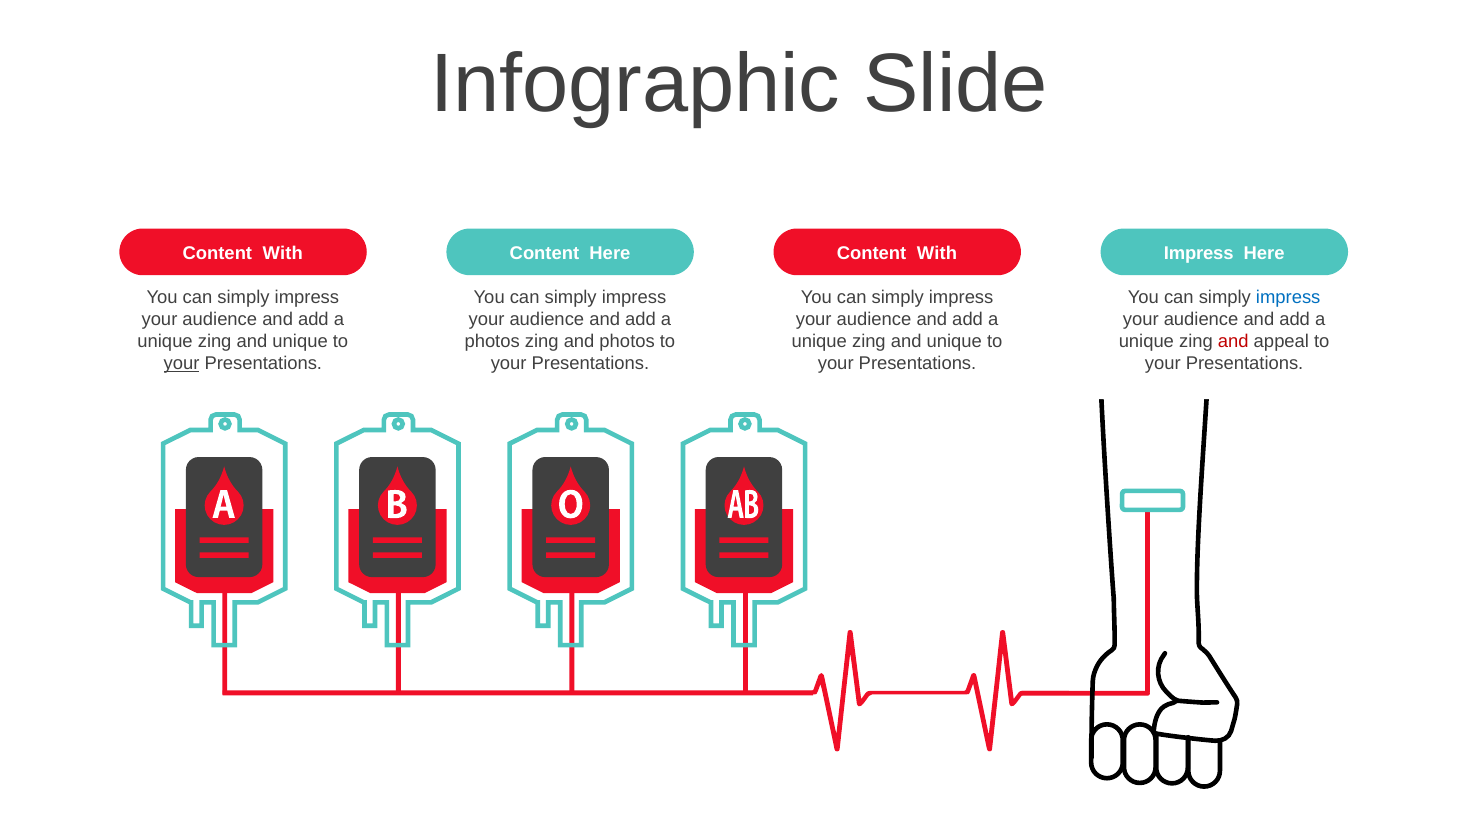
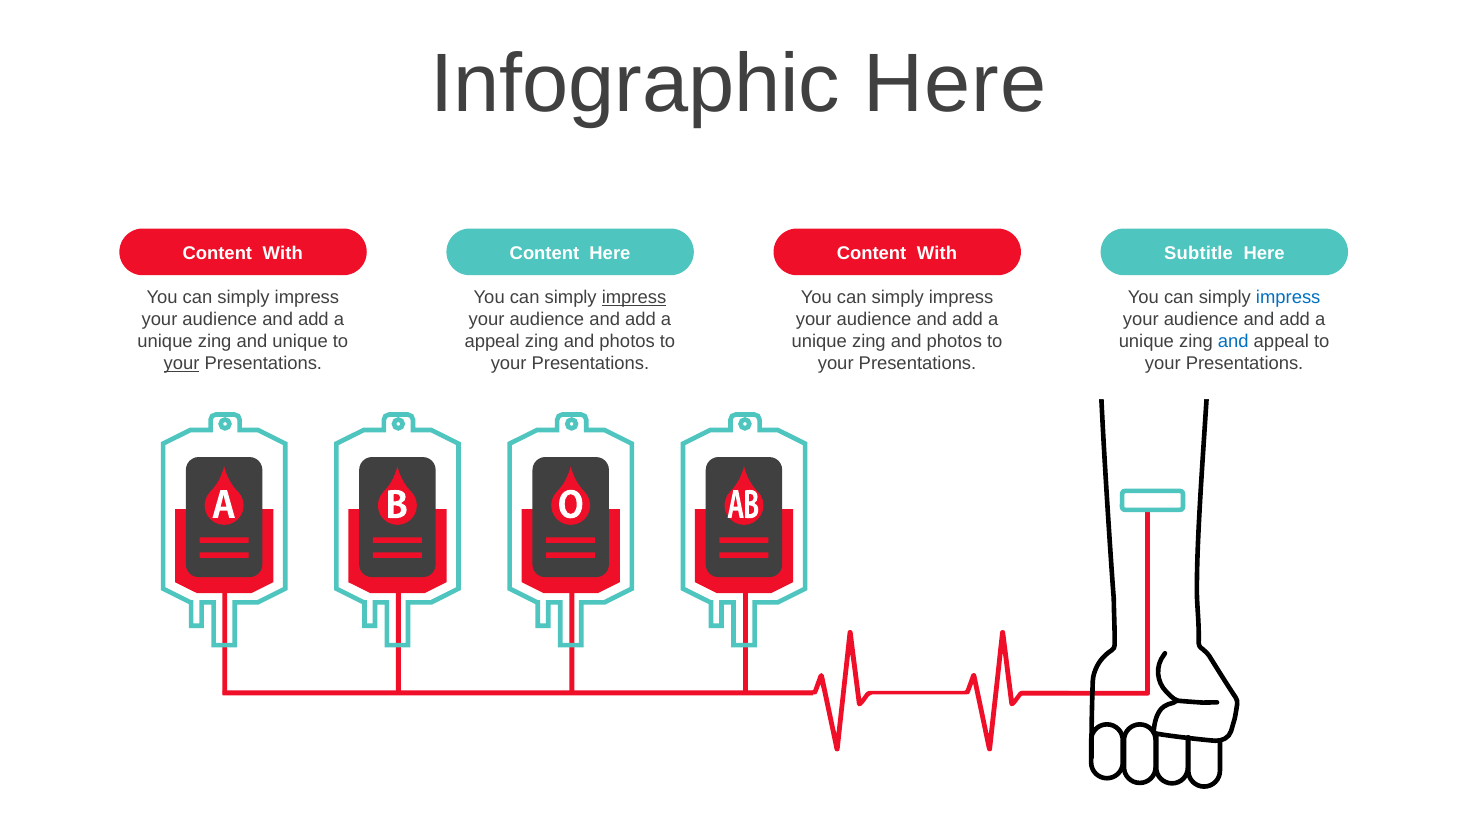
Infographic Slide: Slide -> Here (955, 84)
Impress: Impress -> Subtitle (1199, 253)
impress underline: none -> present (634, 297)
photos: photos -> appeal (492, 342)
unique: unique -> photos (954, 342)
and colour: red -> blue (1233, 342)
